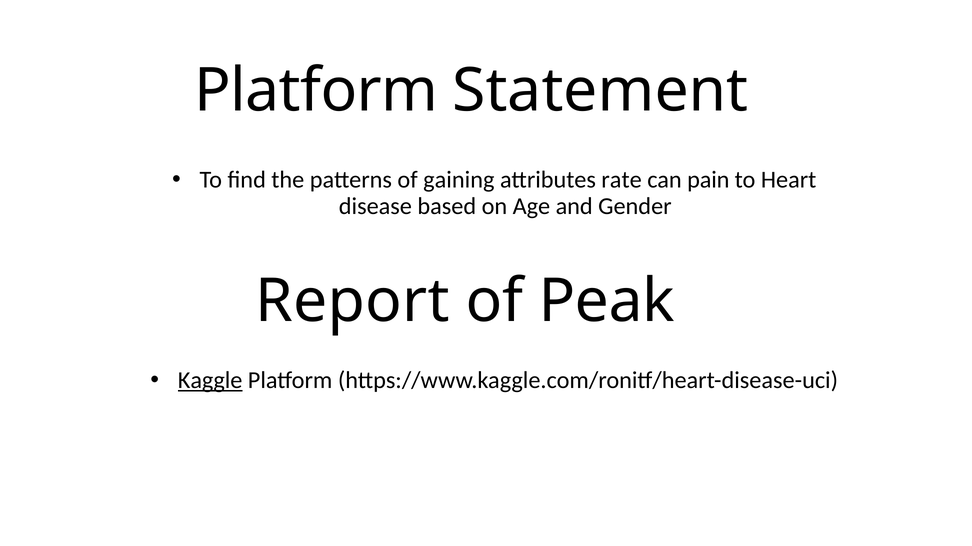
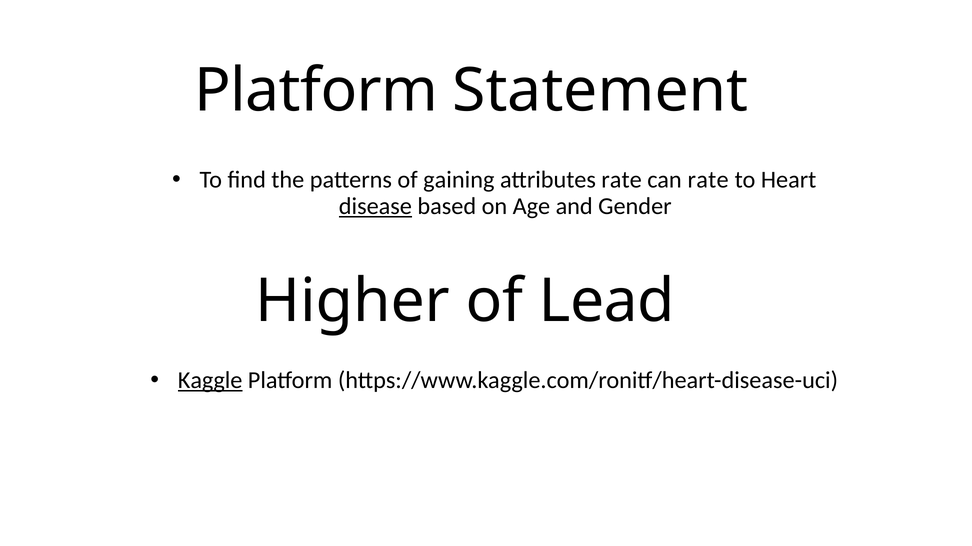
can pain: pain -> rate (708, 180)
disease underline: none -> present (375, 206)
Report: Report -> Higher (352, 302)
Peak: Peak -> Lead (607, 302)
